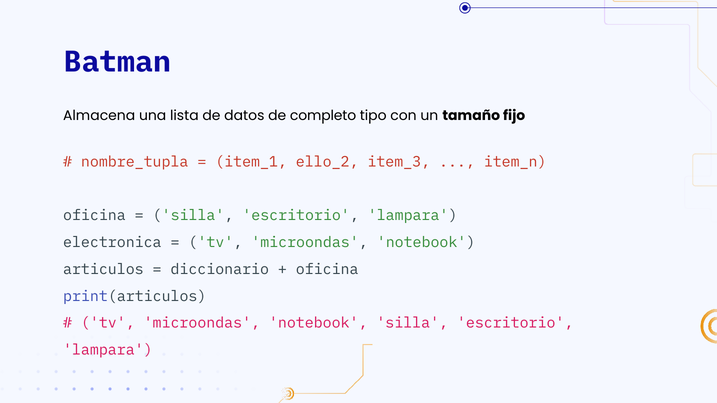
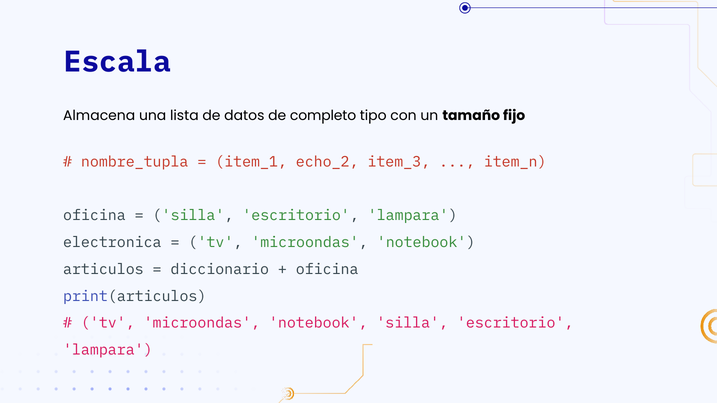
Batman: Batman -> Escala (117, 62)
ello_2: ello_2 -> echo_2 (327, 162)
